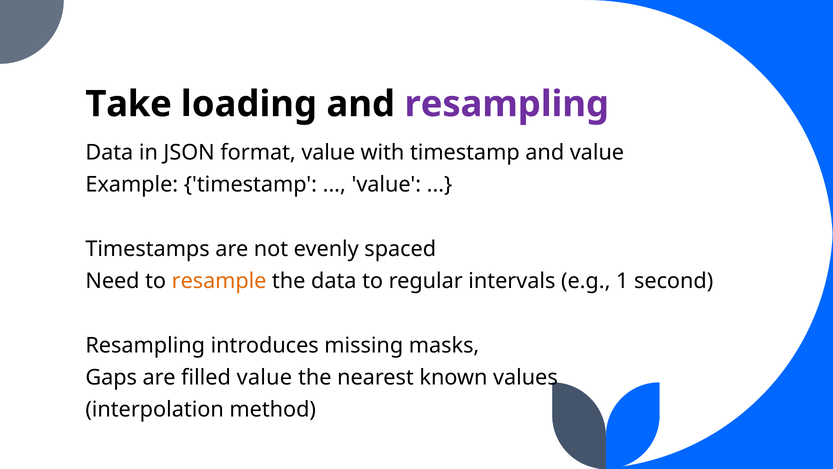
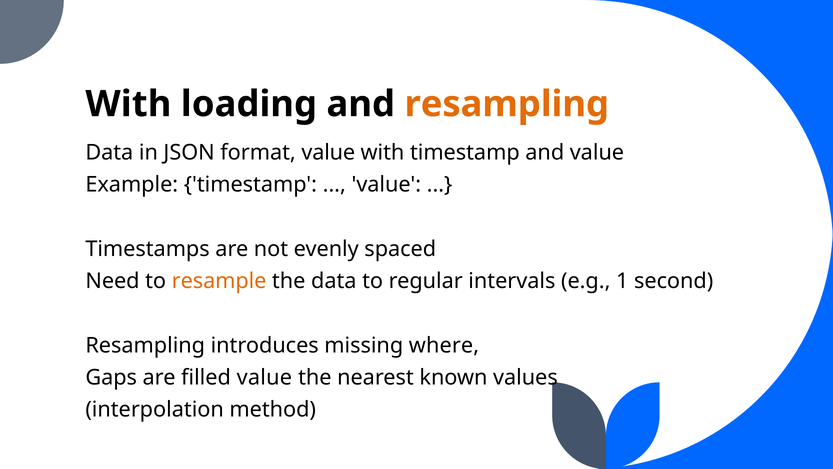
Take: Take -> With (128, 104)
resampling colour: purple -> orange (507, 104)
masks: masks -> where (444, 345)
